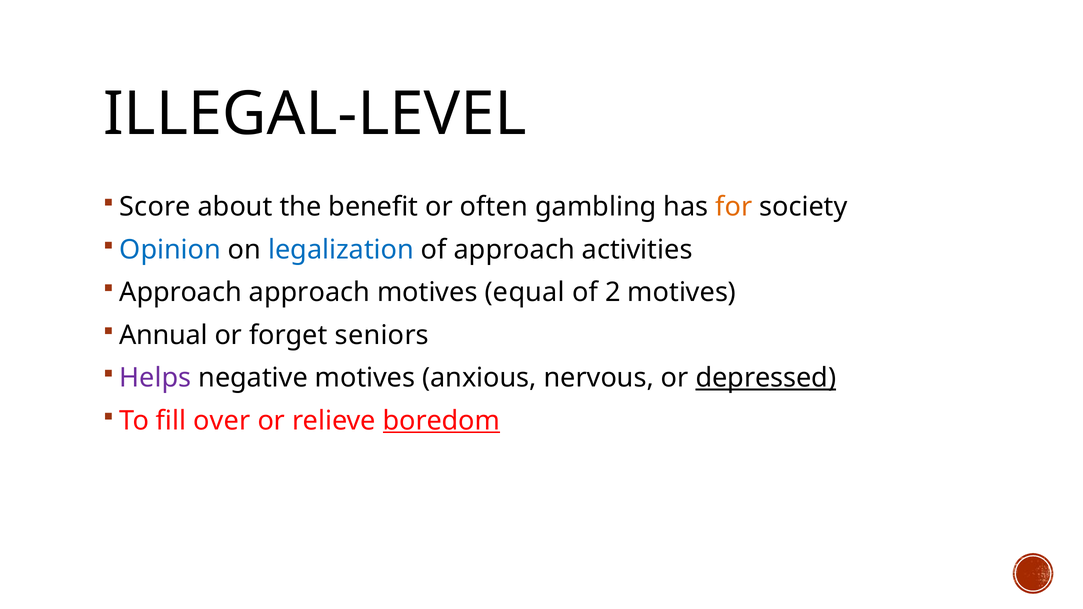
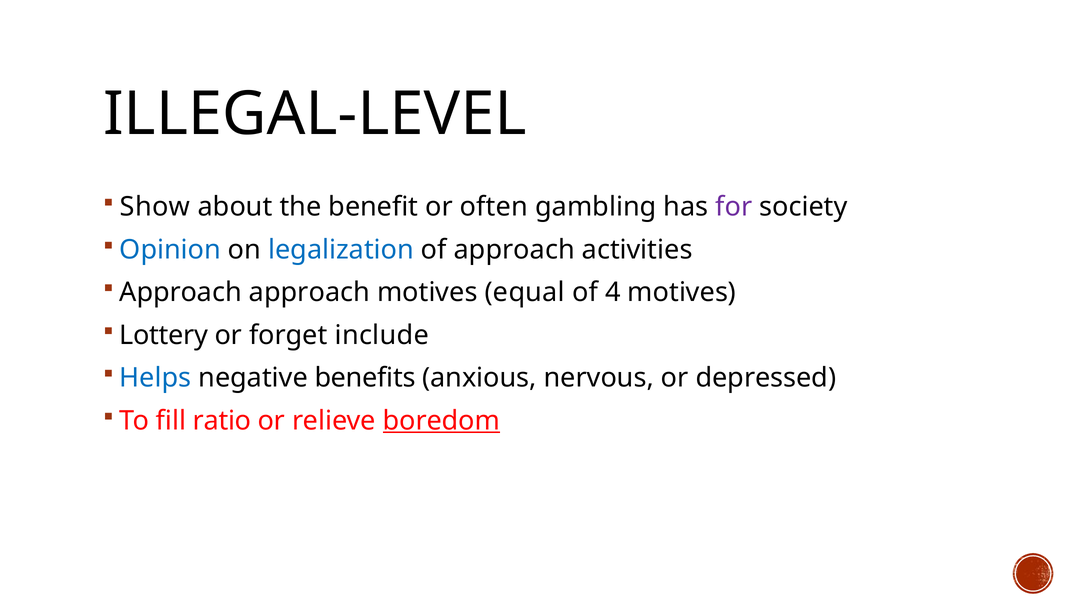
Score: Score -> Show (155, 207)
for colour: orange -> purple (734, 207)
2: 2 -> 4 (613, 292)
Annual: Annual -> Lottery (164, 335)
seniors: seniors -> include (382, 335)
Helps colour: purple -> blue (155, 378)
negative motives: motives -> benefits (365, 378)
depressed underline: present -> none (766, 378)
over: over -> ratio (222, 421)
